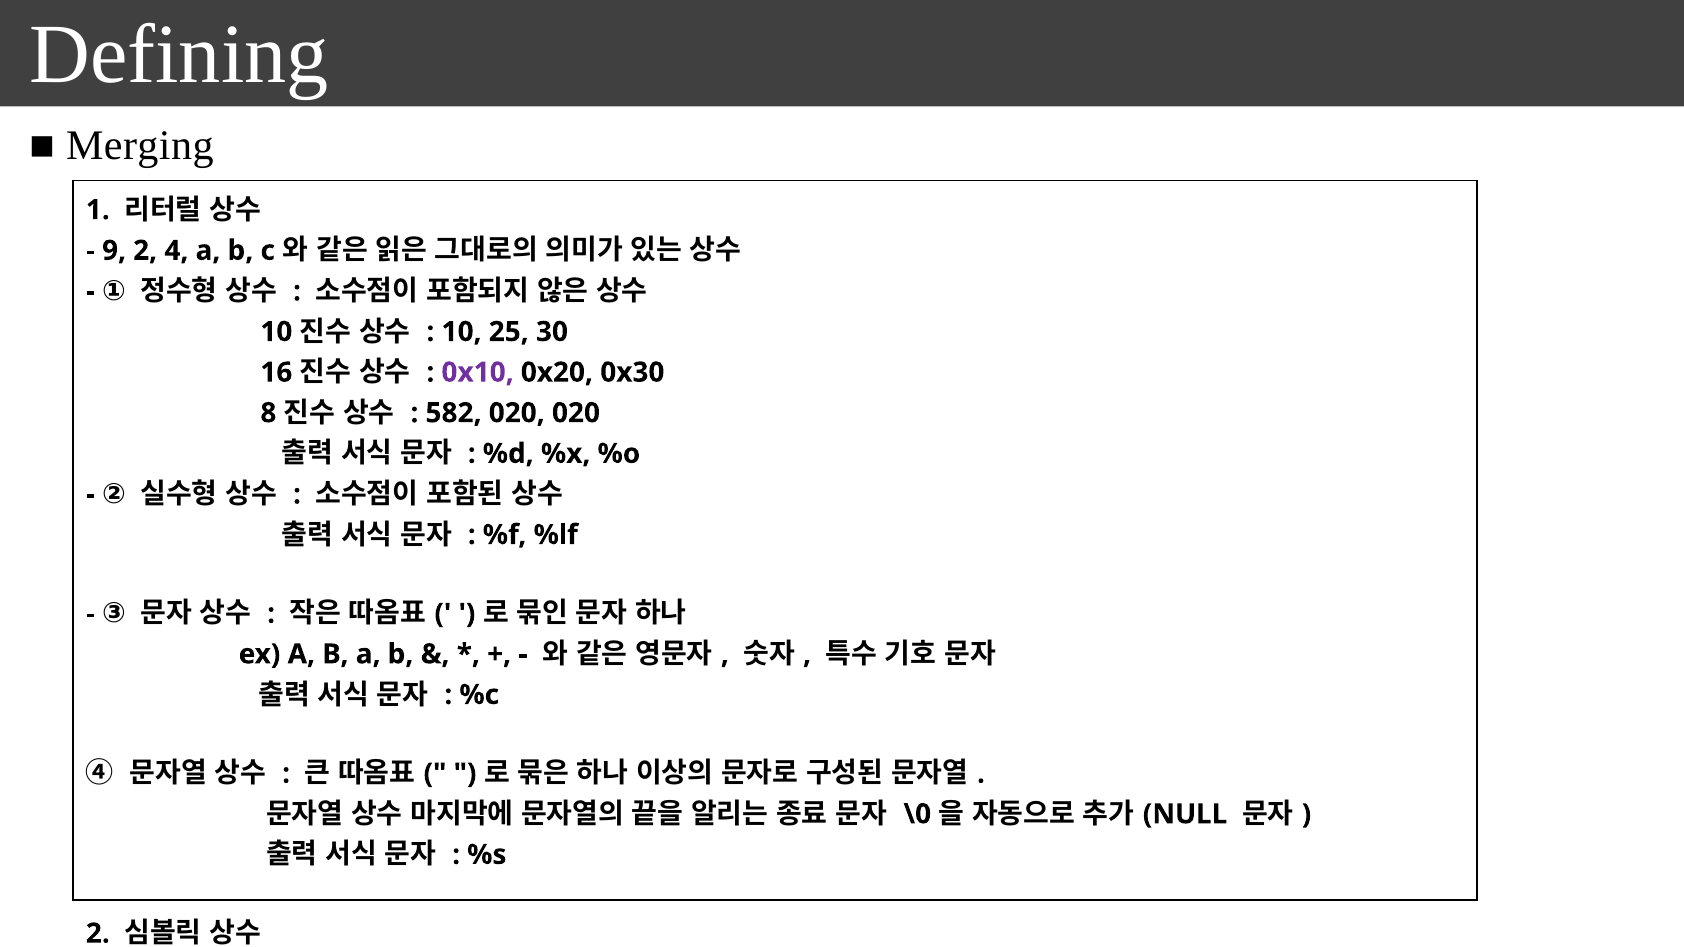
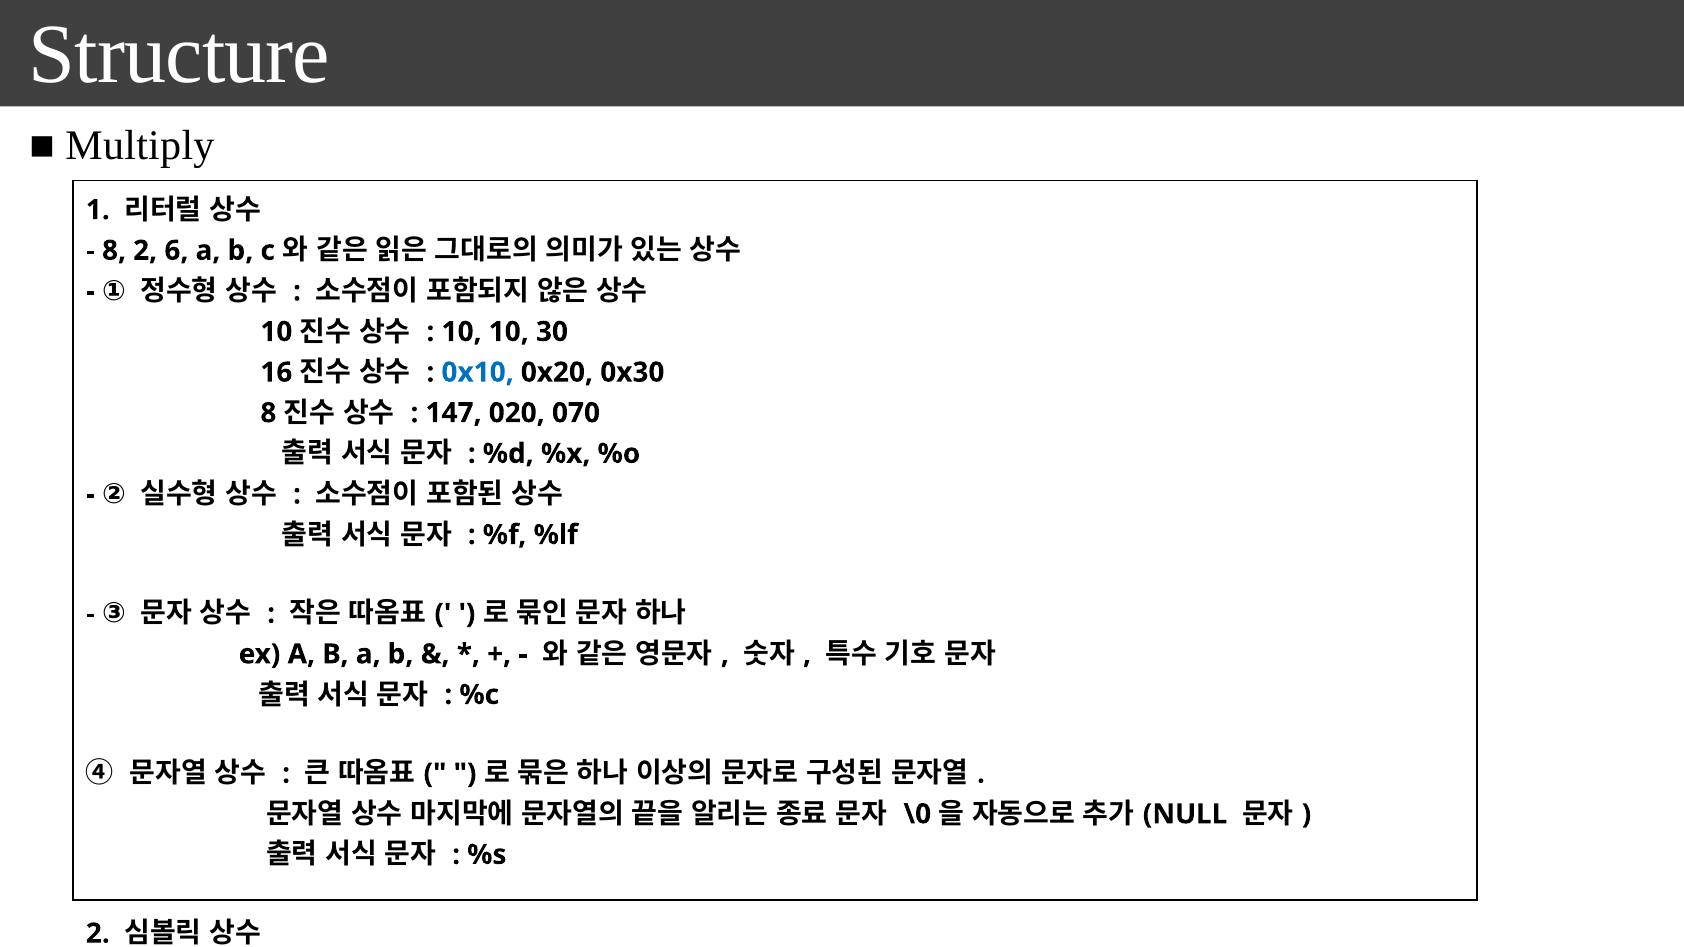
Defining: Defining -> Structure (179, 54)
Merging: Merging -> Multiply (140, 146)
9: 9 -> 8 (114, 251)
4: 4 -> 6 (176, 251)
10 25: 25 -> 10 (509, 332)
0x10 colour: purple -> blue (478, 372)
582: 582 -> 147 (454, 413)
020 020: 020 -> 070 (576, 413)
